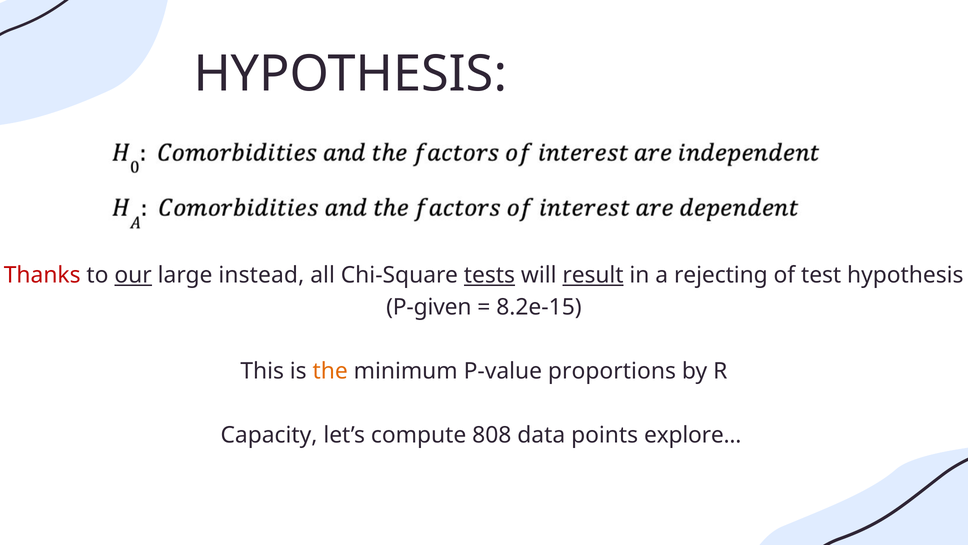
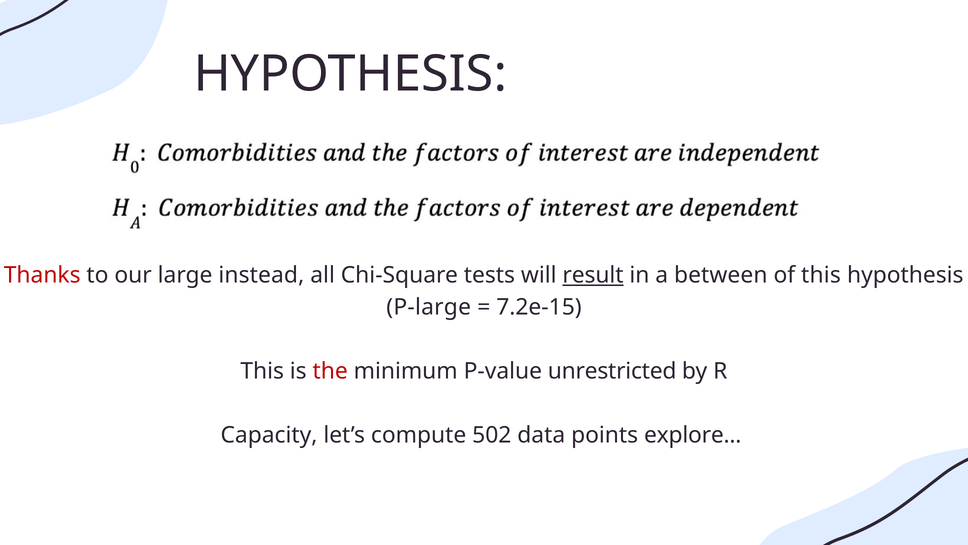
our underline: present -> none (133, 275)
tests underline: present -> none (489, 275)
rejecting: rejecting -> between (721, 275)
of test: test -> this (821, 275)
P-given: P-given -> P-large (429, 307)
8.2e-15: 8.2e-15 -> 7.2e-15 (539, 307)
the colour: orange -> red (330, 371)
proportions: proportions -> unrestricted (612, 371)
808: 808 -> 502 (492, 435)
